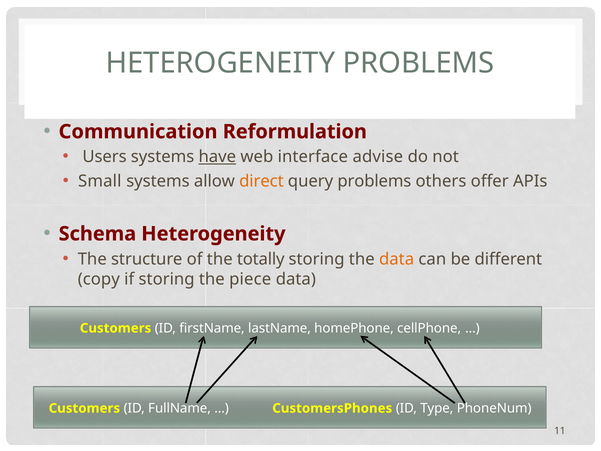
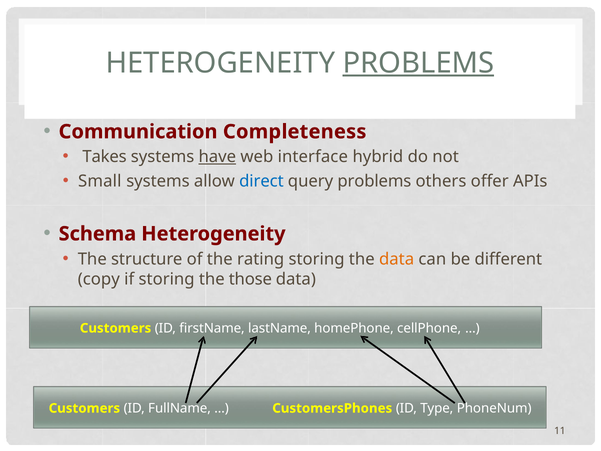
PROBLEMS underline: none -> present (418, 63)
Reformulation: Reformulation -> Completeness (295, 132)
Users: Users -> Takes (105, 157)
advise: advise -> hybrid (378, 157)
direct colour: orange -> blue (261, 181)
totally: totally -> rating (261, 259)
piece: piece -> those (250, 279)
